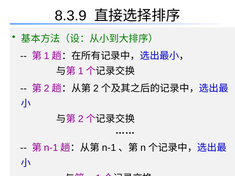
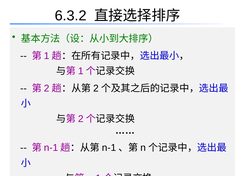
8.3.9: 8.3.9 -> 6.3.2 (71, 16)
